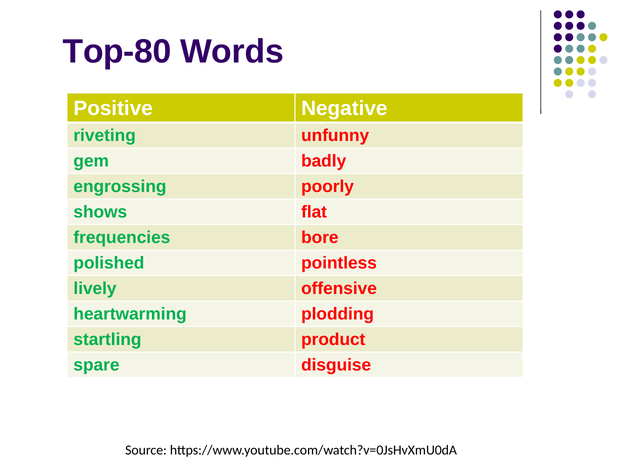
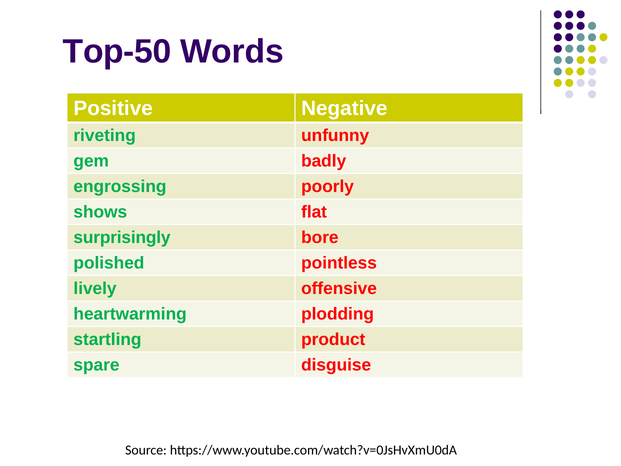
Top-80: Top-80 -> Top-50 (117, 51)
frequencies: frequencies -> surprisingly (122, 237)
